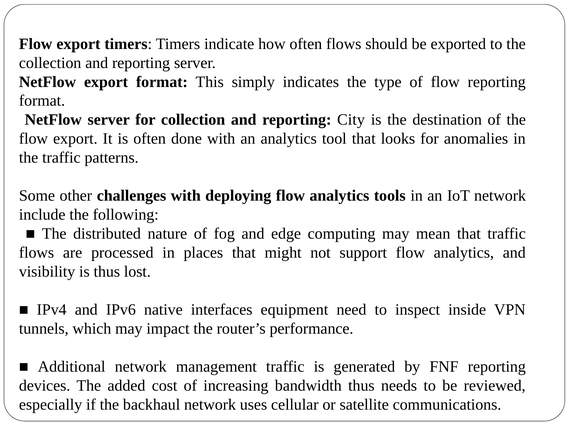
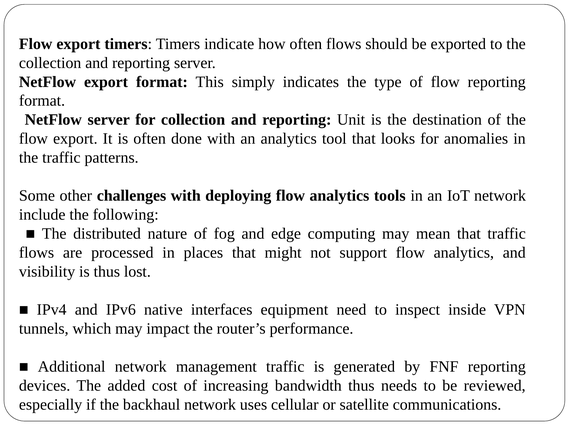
City: City -> Unit (351, 120)
